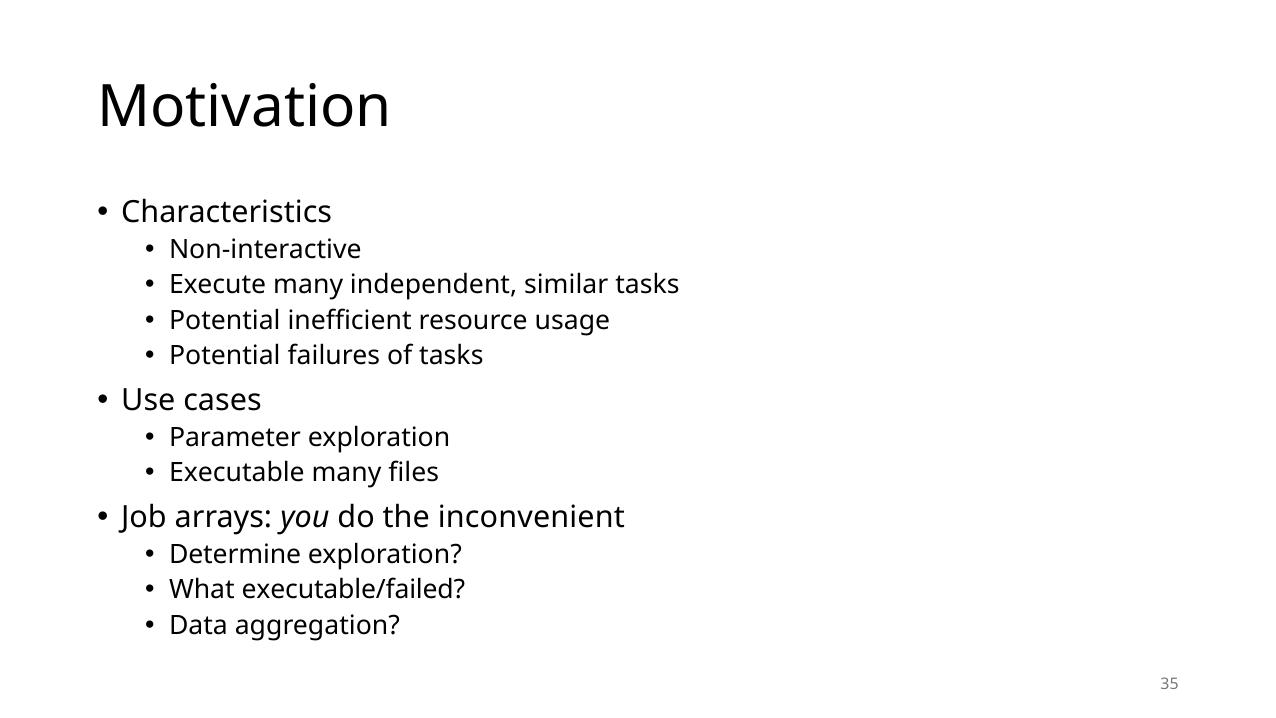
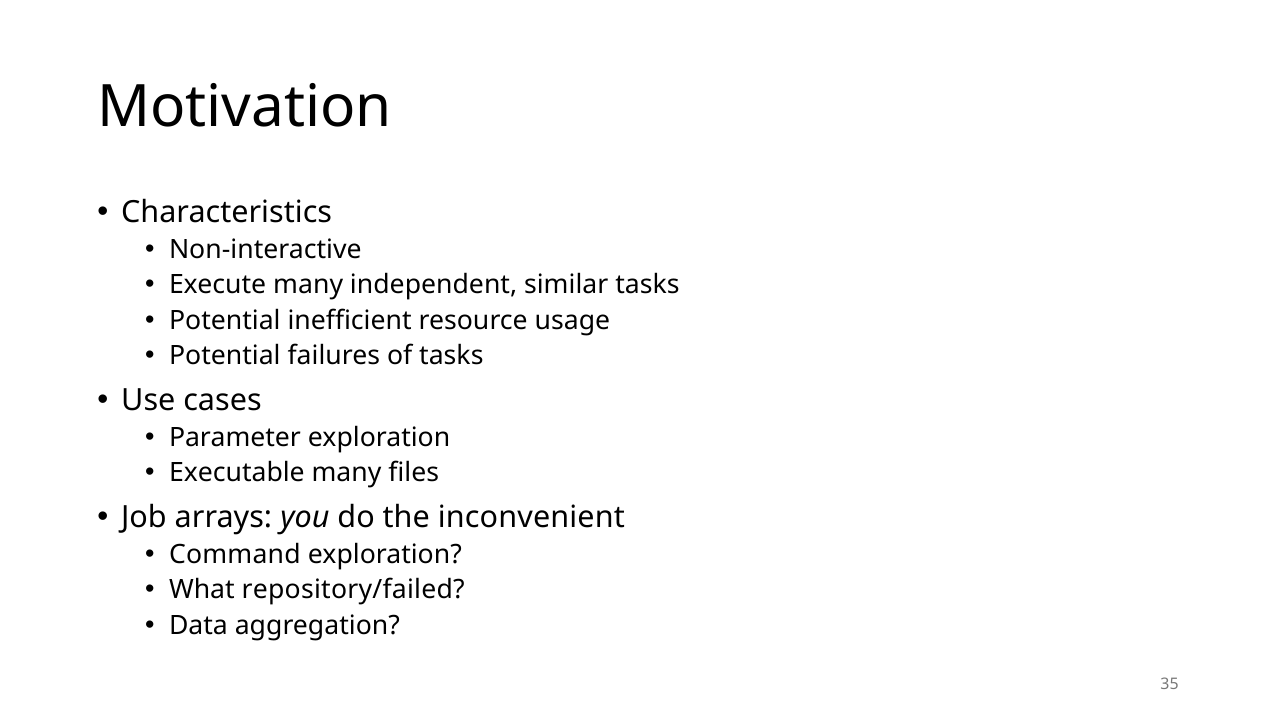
Determine: Determine -> Command (235, 554)
executable/failed: executable/failed -> repository/failed (353, 590)
